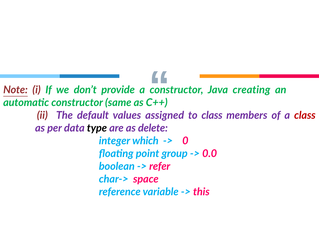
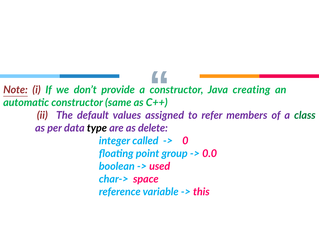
to class: class -> refer (212, 116)
class colour: red -> green (305, 116)
which: which -> called (145, 141)
refer: refer -> used (160, 167)
